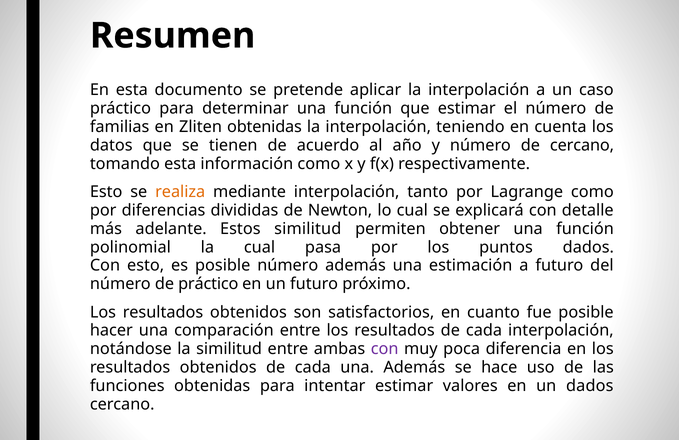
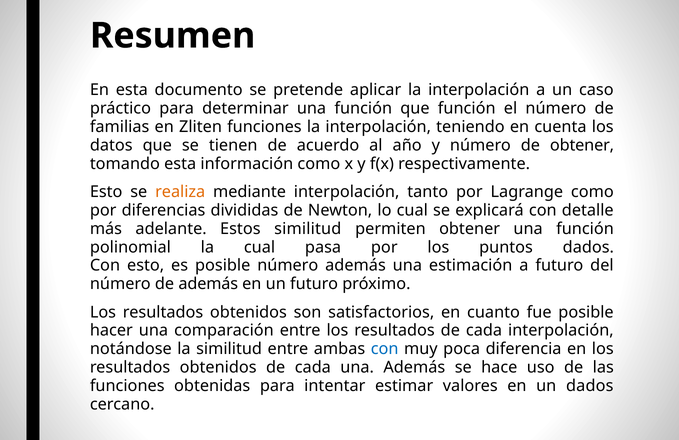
que estimar: estimar -> función (467, 108)
Zliten obtenidas: obtenidas -> funciones (264, 127)
de cercano: cercano -> obtener (582, 145)
de práctico: práctico -> además (208, 284)
con colour: purple -> blue (385, 348)
